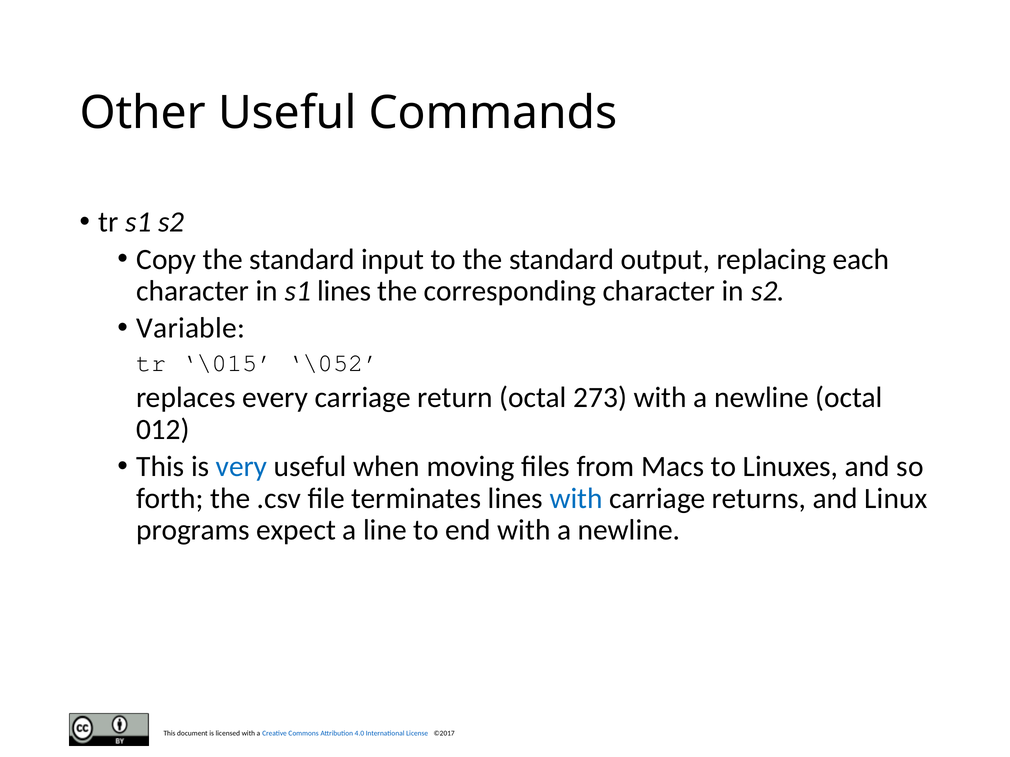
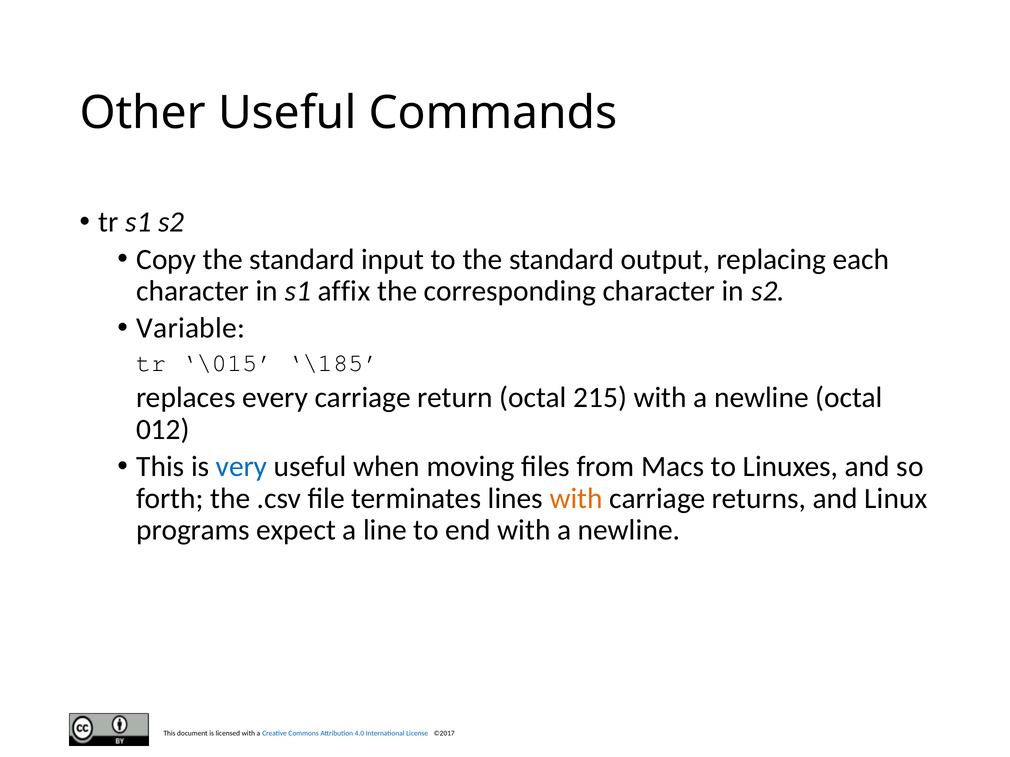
s1 lines: lines -> affix (344, 291)
\052: \052 -> \185 (333, 363)
273: 273 -> 215 (600, 398)
with colour: blue -> orange (576, 499)
